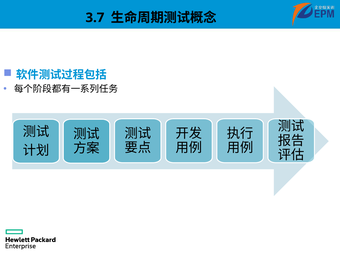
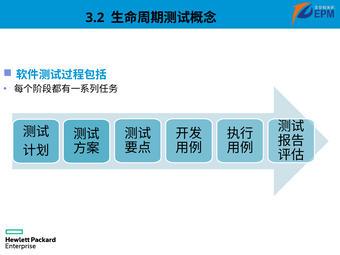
3.7: 3.7 -> 3.2 (95, 18)
